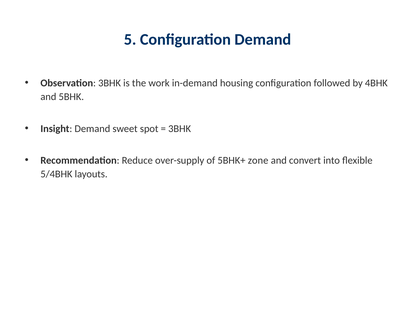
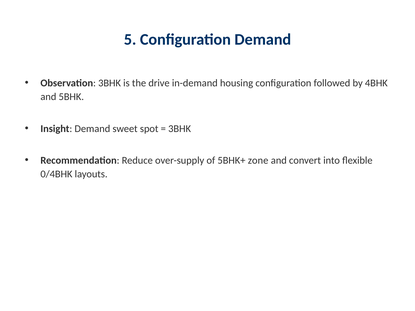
work: work -> drive (159, 83)
5/4BHK: 5/4BHK -> 0/4BHK (56, 174)
